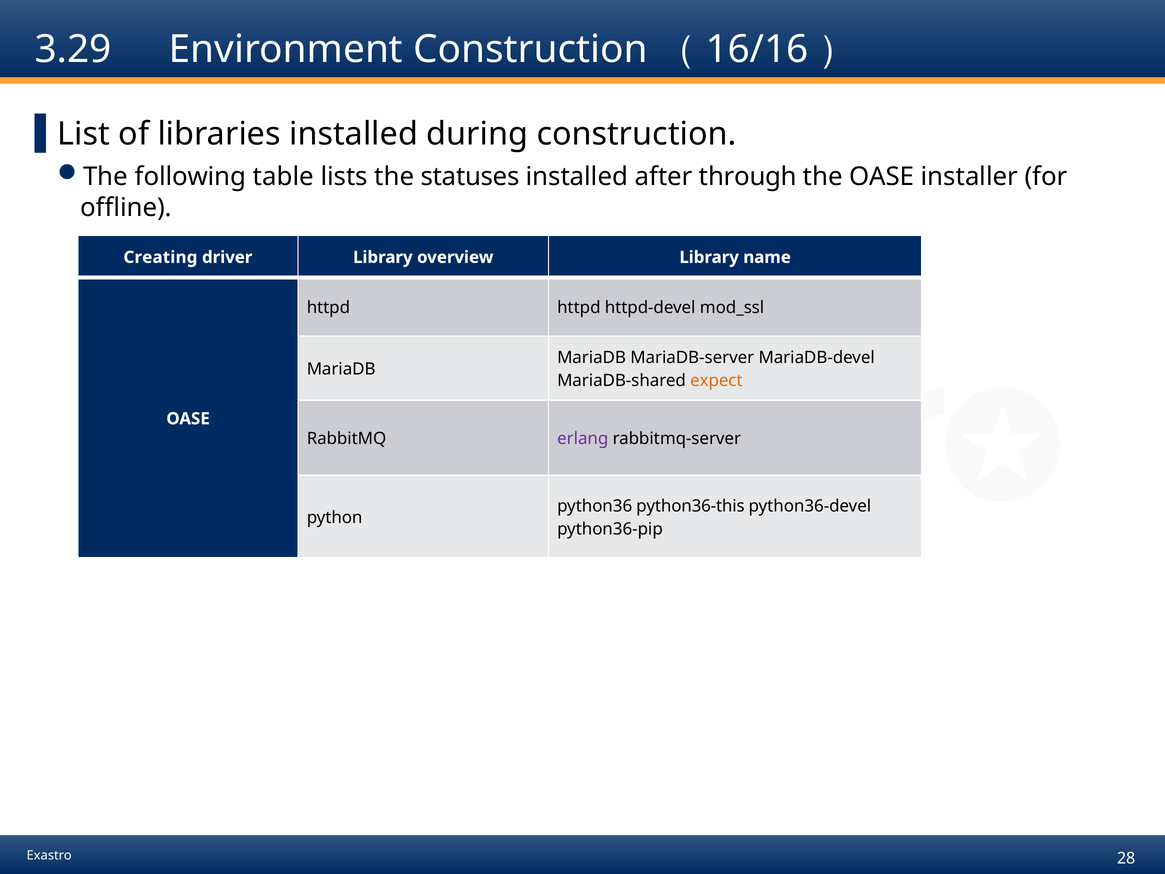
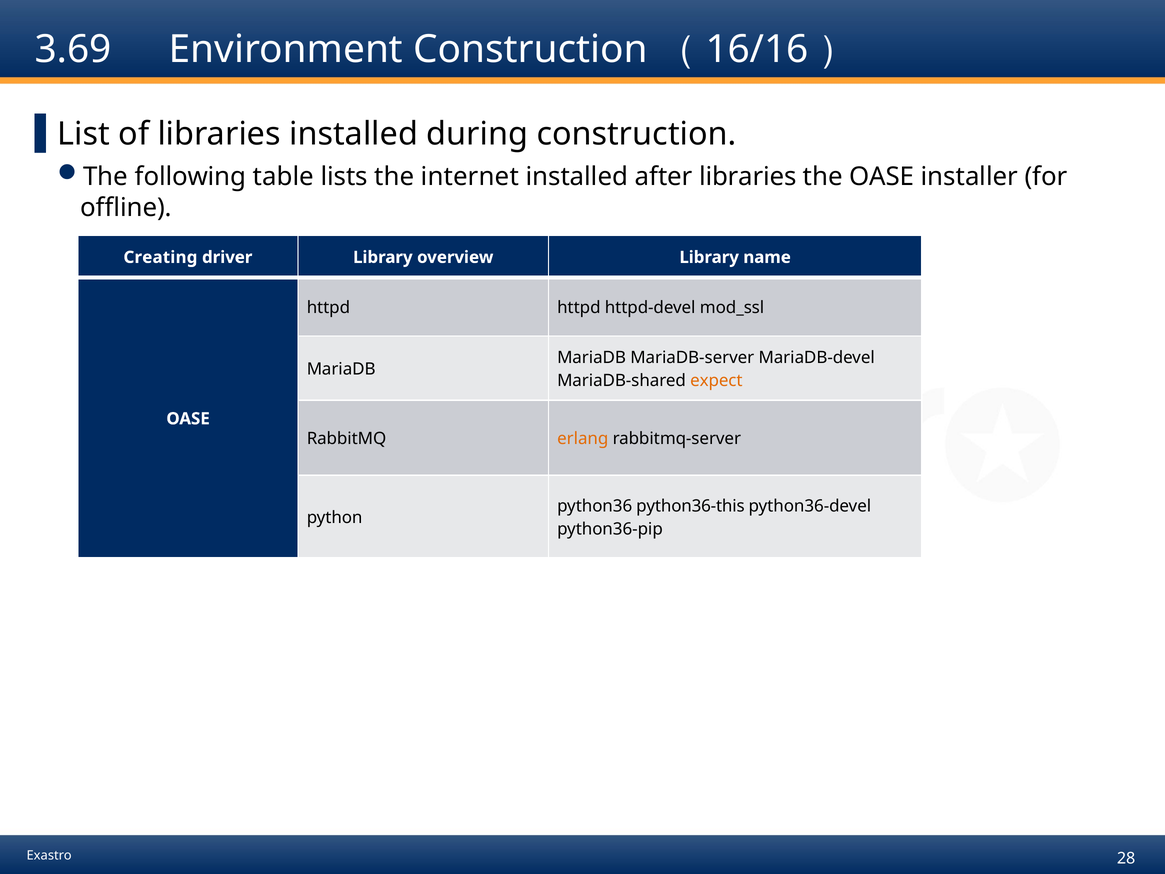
3.29: 3.29 -> 3.69 (73, 49)
statuses: statuses -> internet (470, 177)
after through: through -> libraries (748, 177)
erlang colour: purple -> orange (583, 439)
